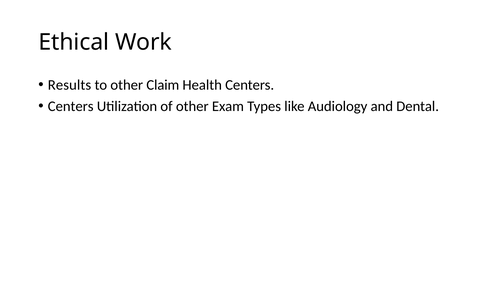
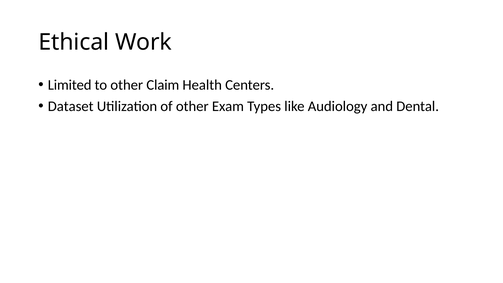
Results: Results -> Limited (70, 85)
Centers: Centers -> Dataset (71, 106)
